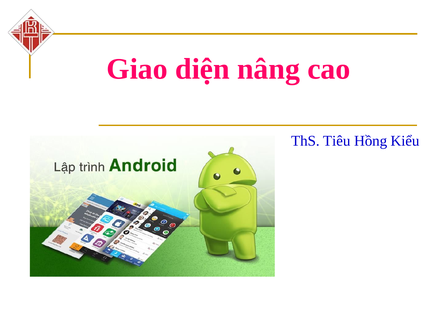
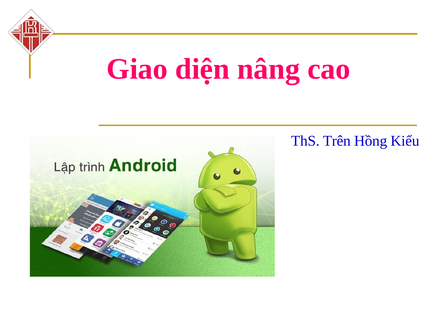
Tiêu: Tiêu -> Trên (337, 141)
